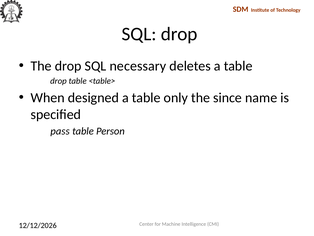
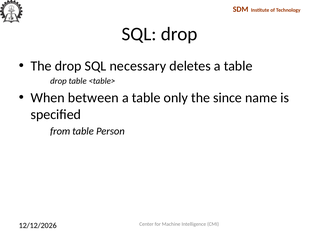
designed: designed -> between (93, 98)
pass: pass -> from (60, 131)
